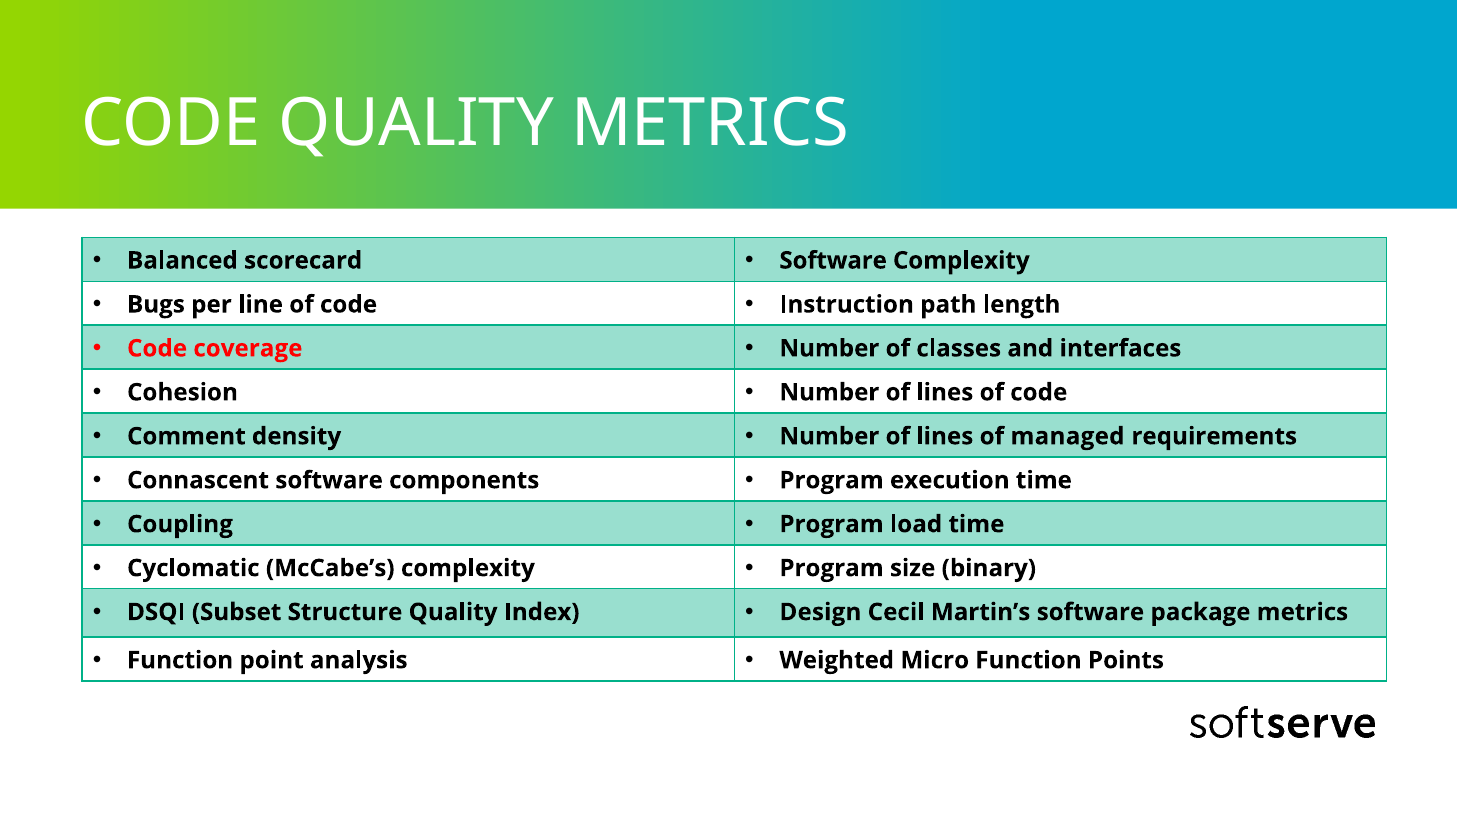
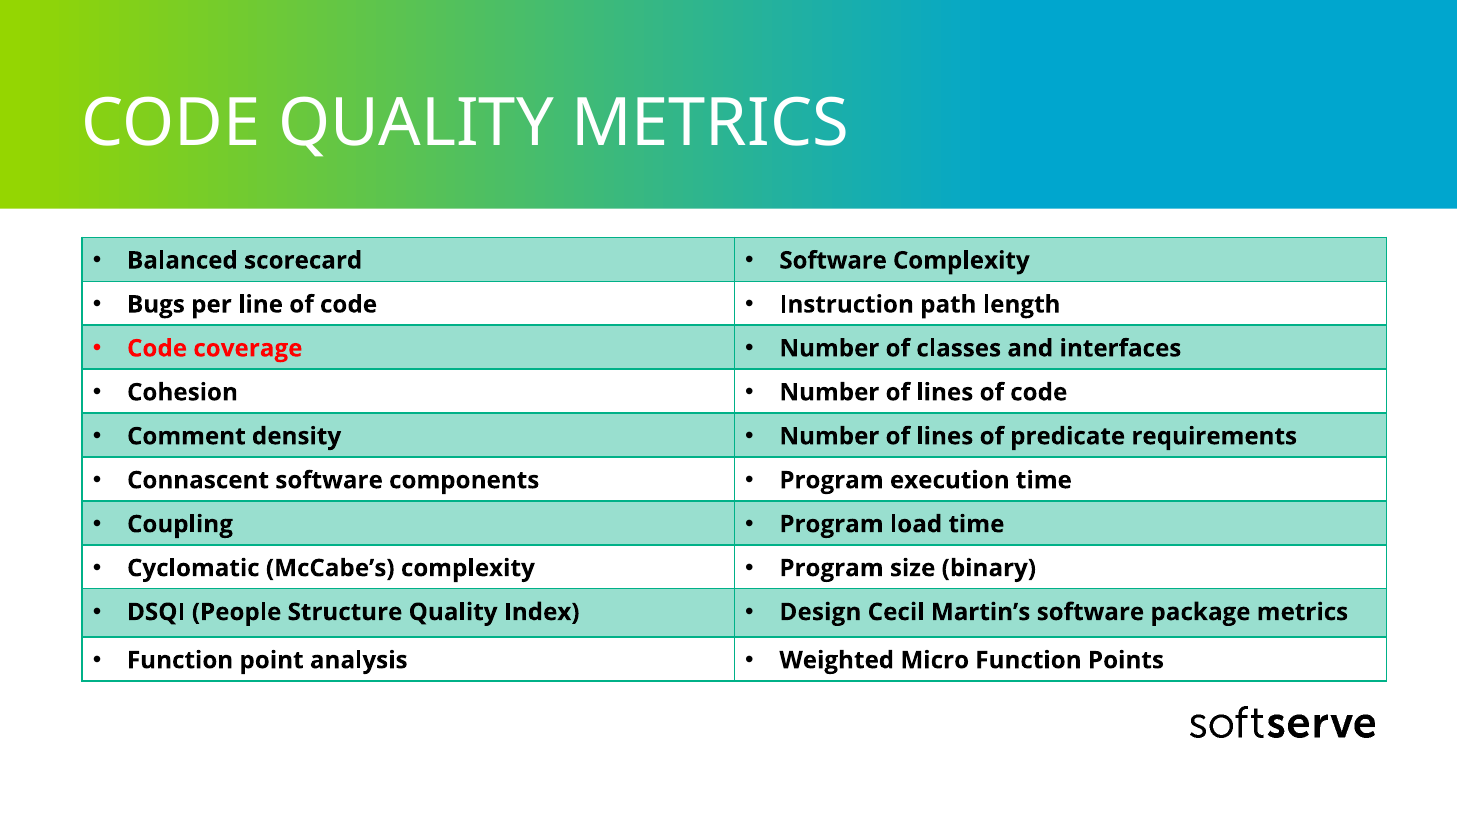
managed: managed -> predicate (1068, 436)
Subset: Subset -> People (237, 612)
